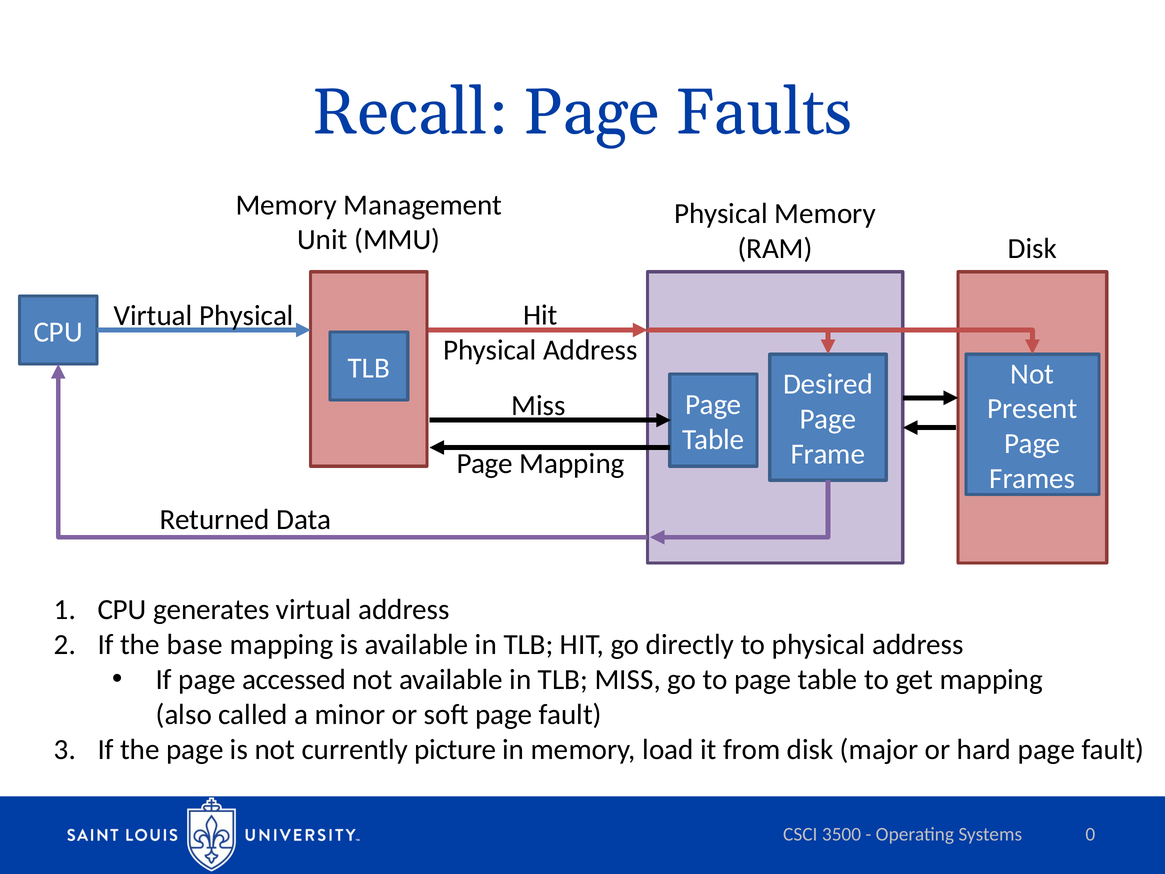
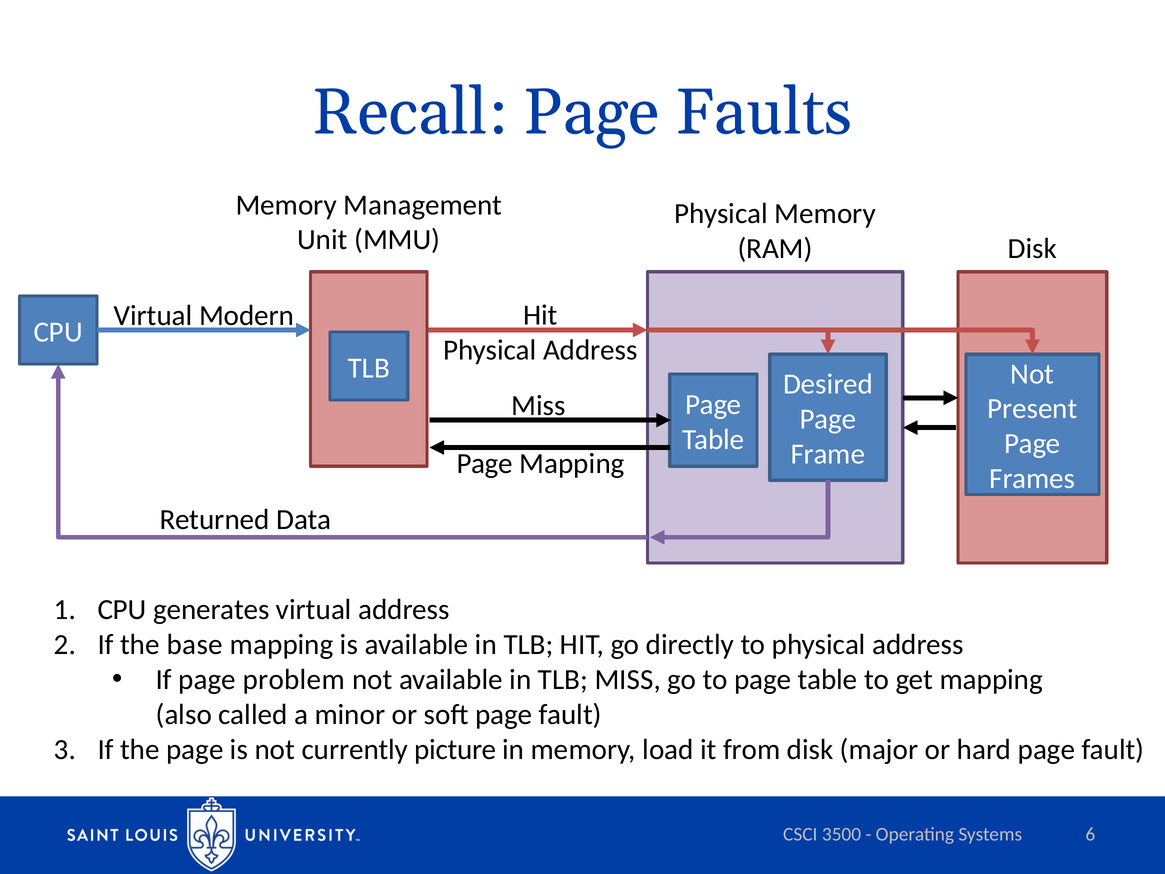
Virtual Physical: Physical -> Modern (247, 316)
accessed: accessed -> problem (294, 679)
0: 0 -> 6 (1090, 834)
